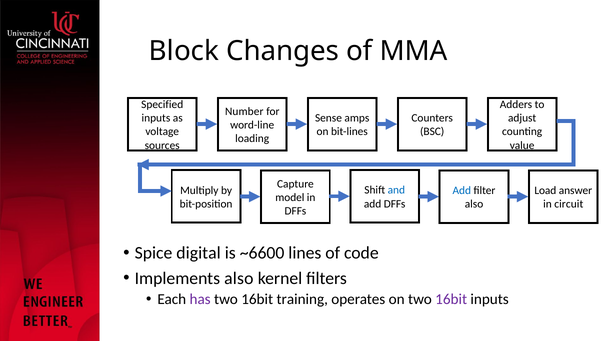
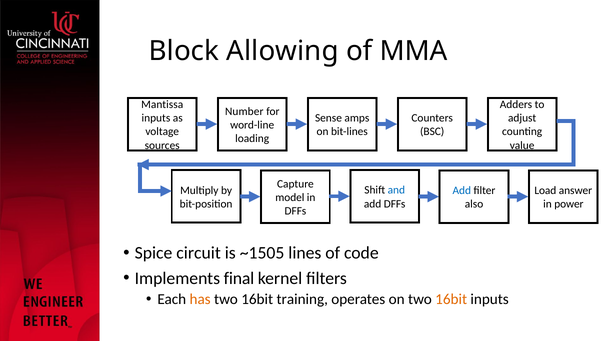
Changes: Changes -> Allowing (283, 51)
Specified: Specified -> Mantissa (162, 104)
circuit: circuit -> power (569, 204)
digital: digital -> circuit (199, 253)
~6600: ~6600 -> ~1505 (262, 253)
Implements also: also -> final (239, 278)
has colour: purple -> orange (200, 299)
16bit colour: purple -> orange (451, 299)
